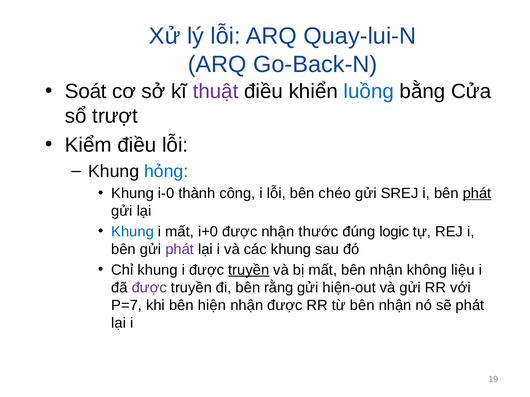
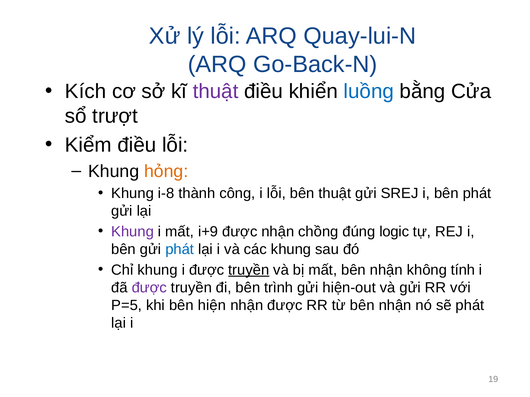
Soát: Soát -> Kích (86, 92)
hỏng colour: blue -> orange (166, 171)
i-0: i-0 -> i-8 (166, 194)
bên chéo: chéo -> thuật (335, 194)
phát underline: present -> none (477, 194)
Khung colour: blue -> purple (133, 232)
i+0: i+0 -> i+9 (208, 232)
thước: thước -> chồng (318, 232)
phát colour: purple -> blue (180, 250)
liệu: liệu -> tính (463, 270)
rằng: rằng -> trình (279, 288)
P=7: P=7 -> P=5 (127, 306)
